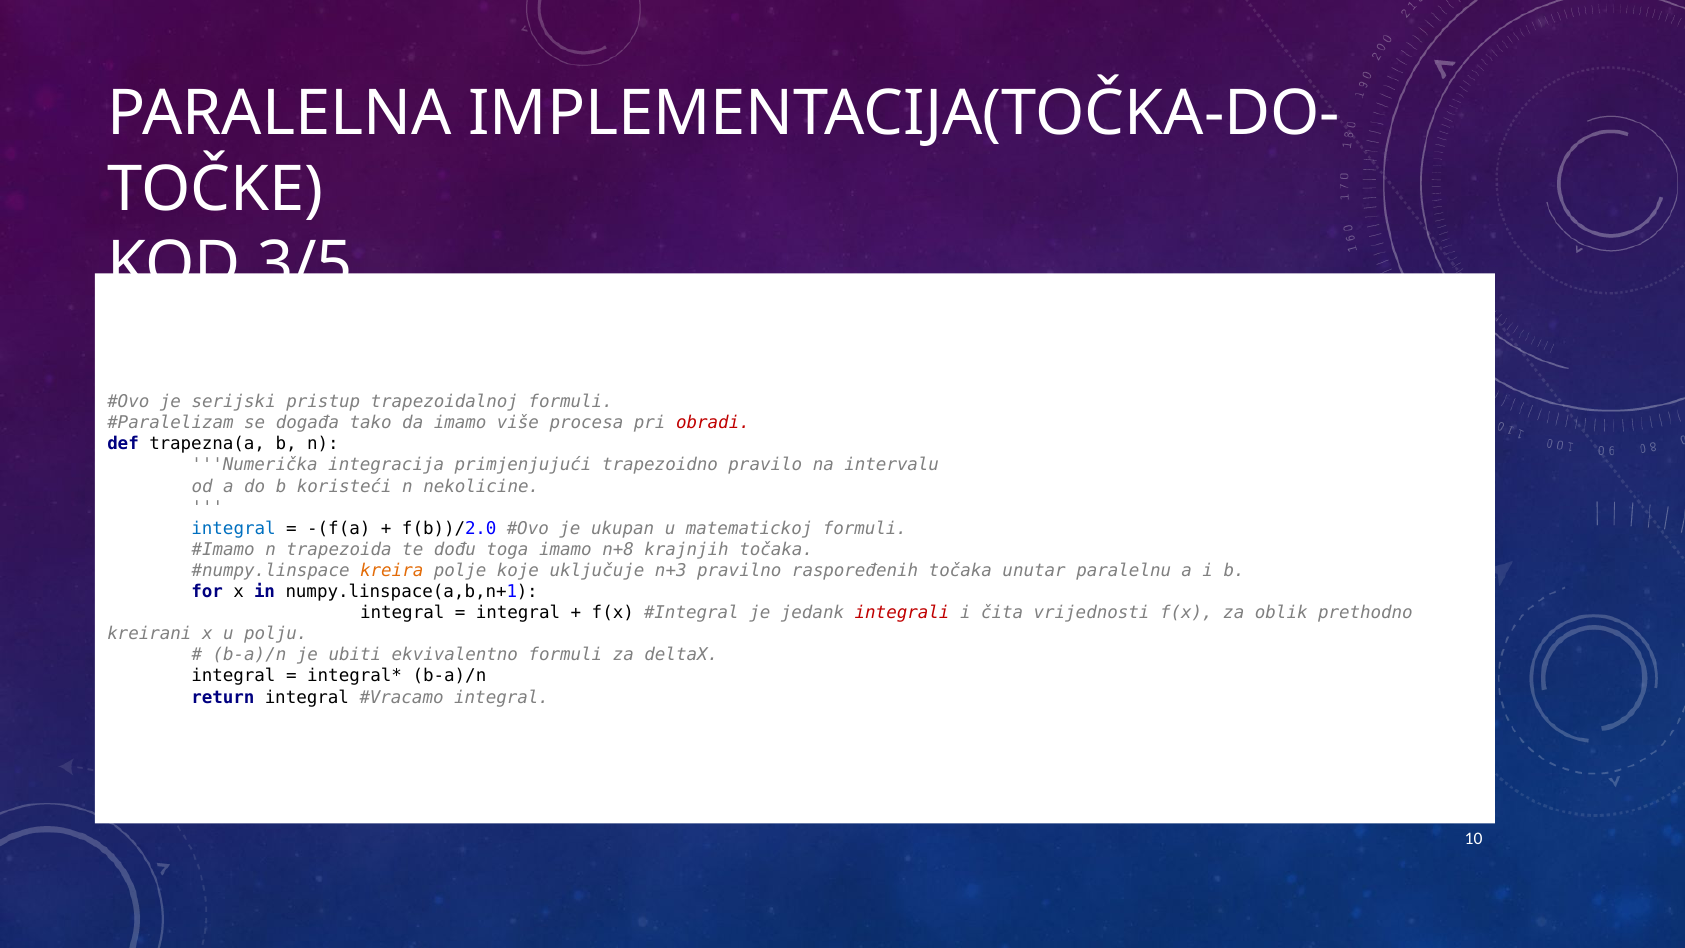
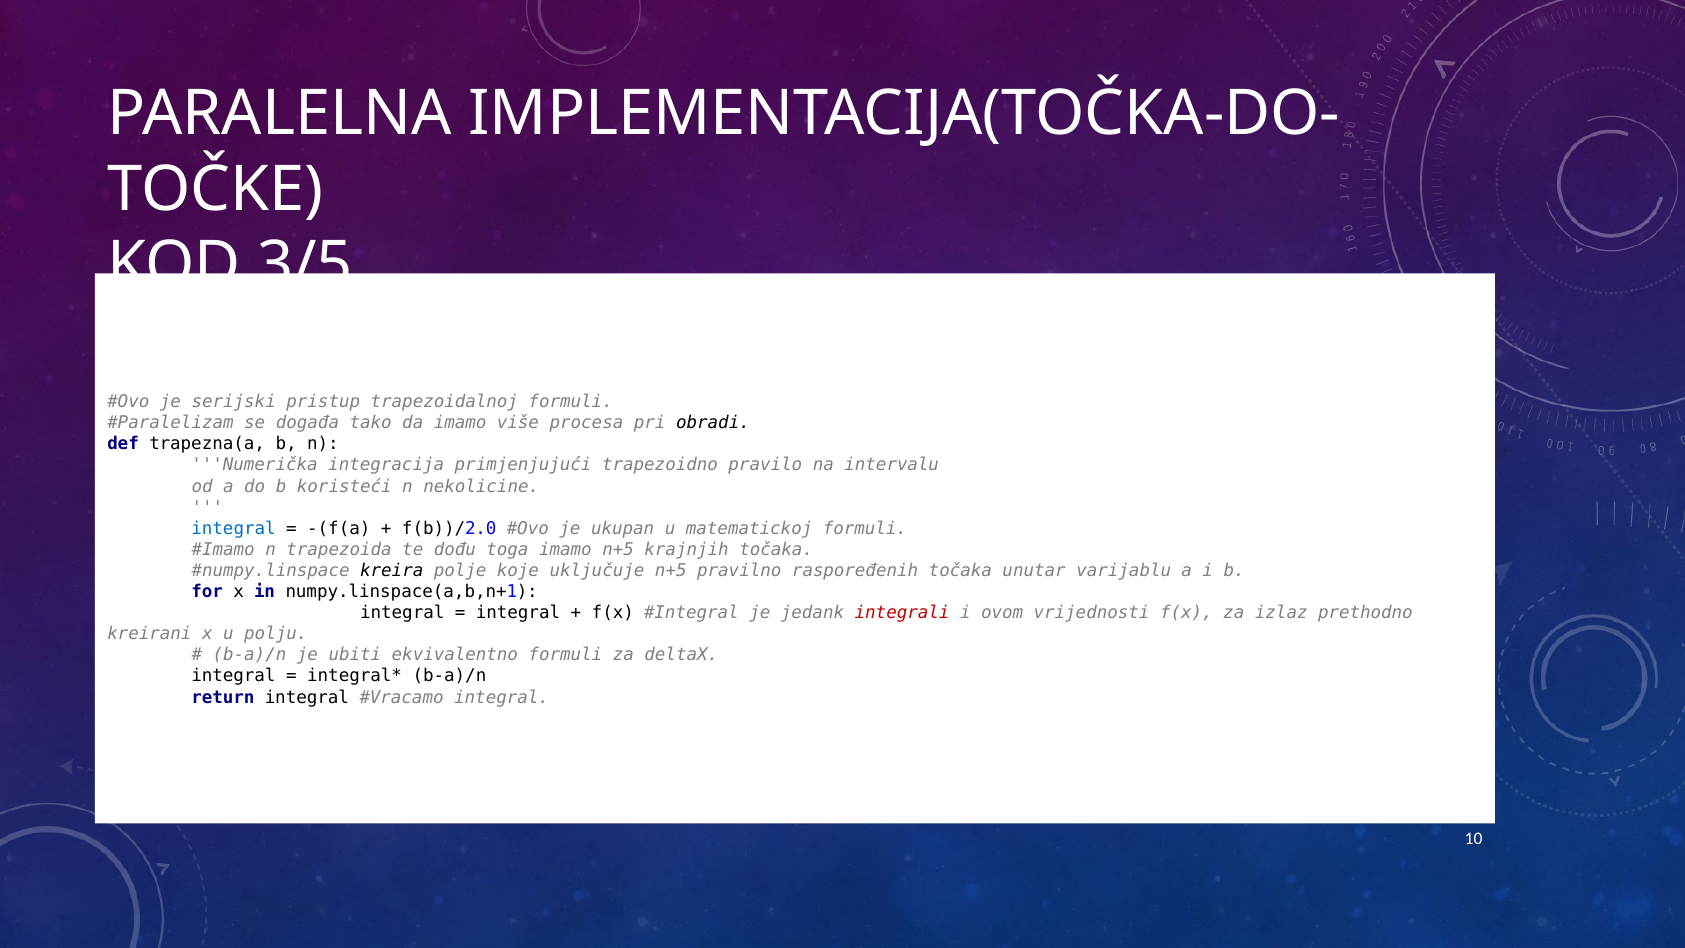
obradi colour: red -> black (713, 423)
imamo n+8: n+8 -> n+5 (618, 549)
kreira colour: orange -> black (392, 570)
uključuje n+3: n+3 -> n+5 (671, 570)
paralelnu: paralelnu -> varijablu (1124, 570)
čita: čita -> ovom (1002, 613)
oblik: oblik -> izlaz (1281, 613)
